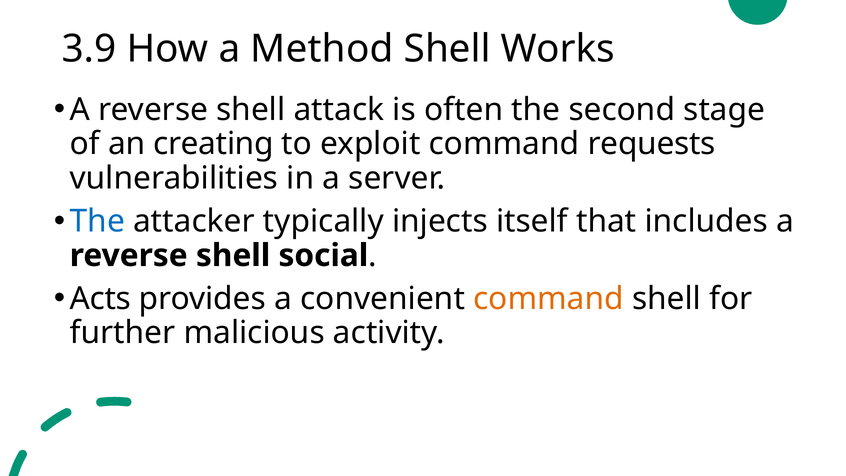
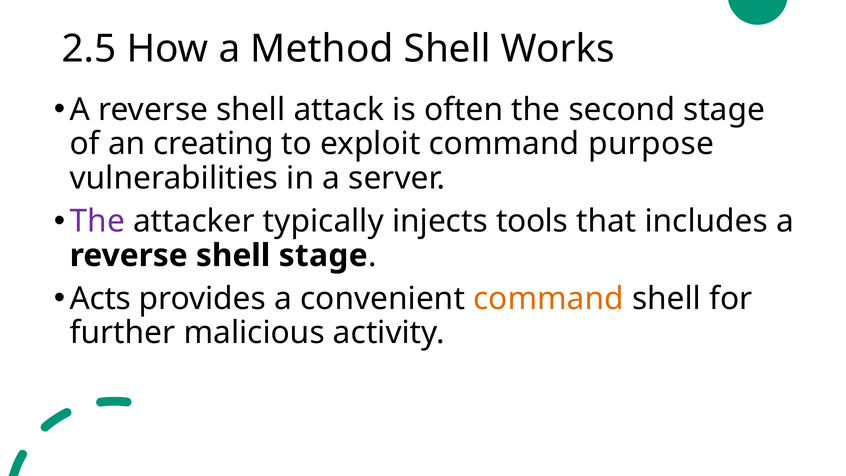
3.9: 3.9 -> 2.5 (89, 49)
requests: requests -> purpose (651, 144)
The colour: blue -> purple (97, 221)
itself: itself -> tools (532, 221)
shell social: social -> stage (323, 255)
